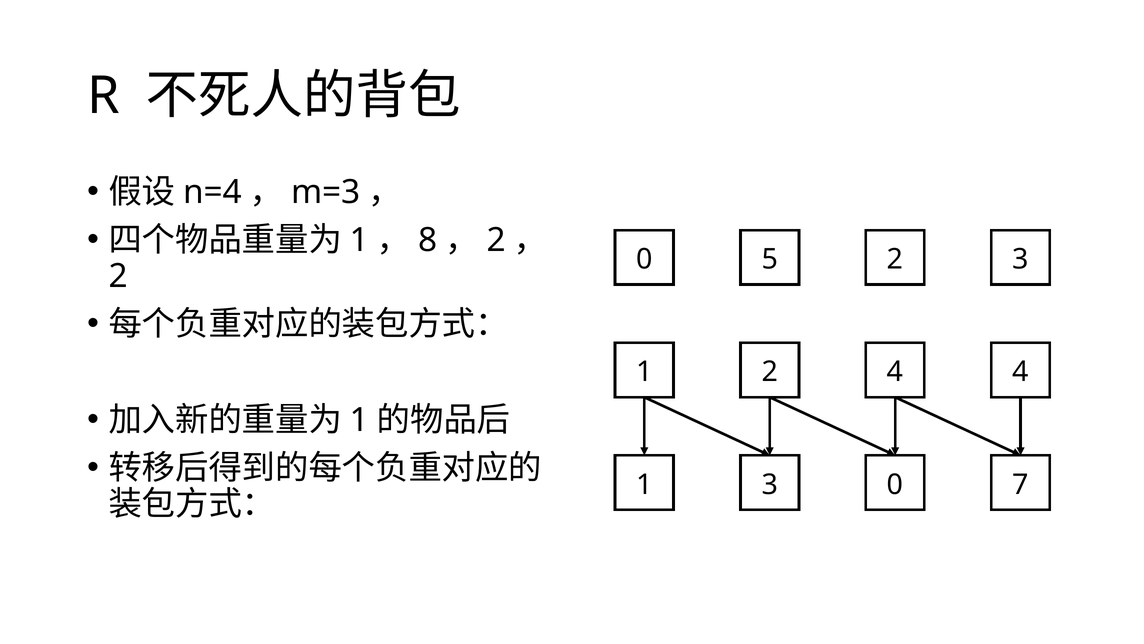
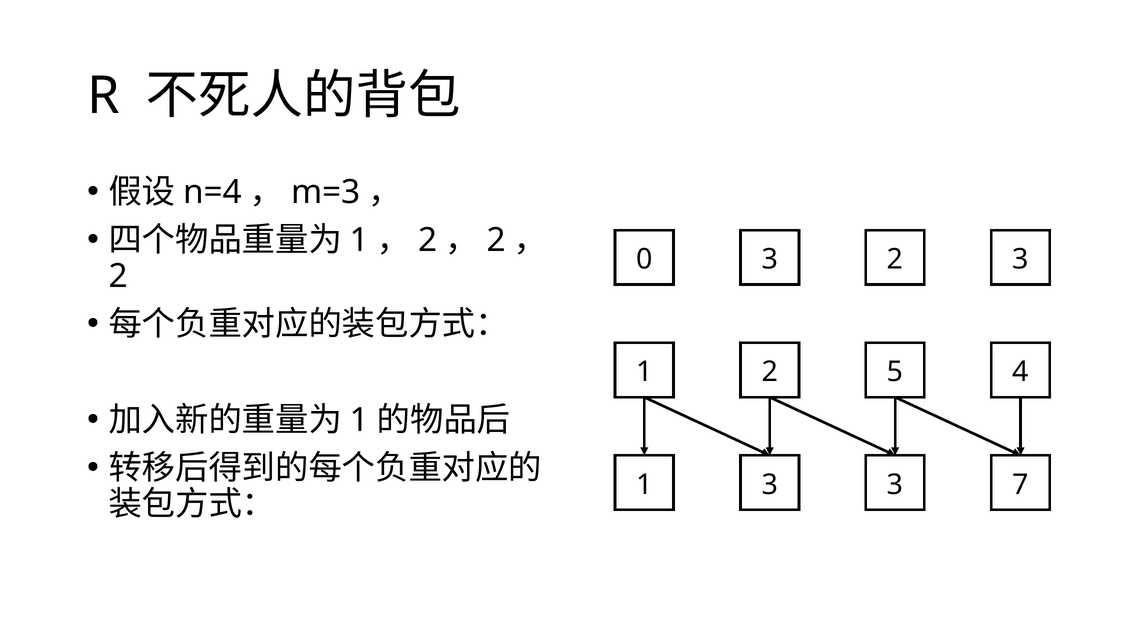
8: 8 -> 2 (428, 240)
0 5: 5 -> 3 (770, 259)
2 4: 4 -> 5 (895, 372)
1 3 0: 0 -> 3 (895, 484)
